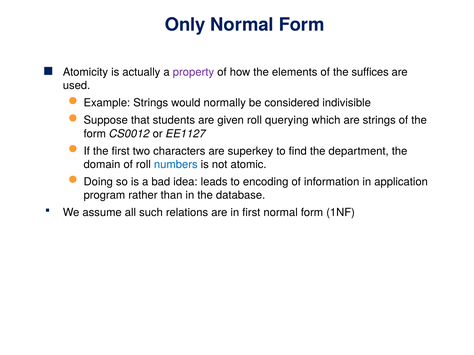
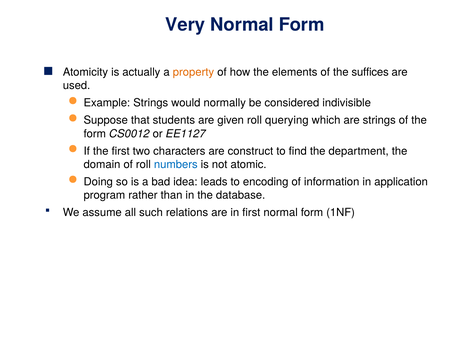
Only: Only -> Very (185, 25)
property colour: purple -> orange (193, 72)
superkey: superkey -> construct (250, 151)
